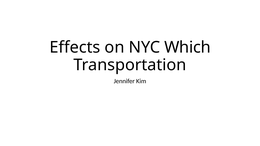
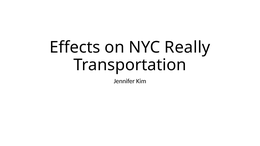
Which: Which -> Really (187, 47)
